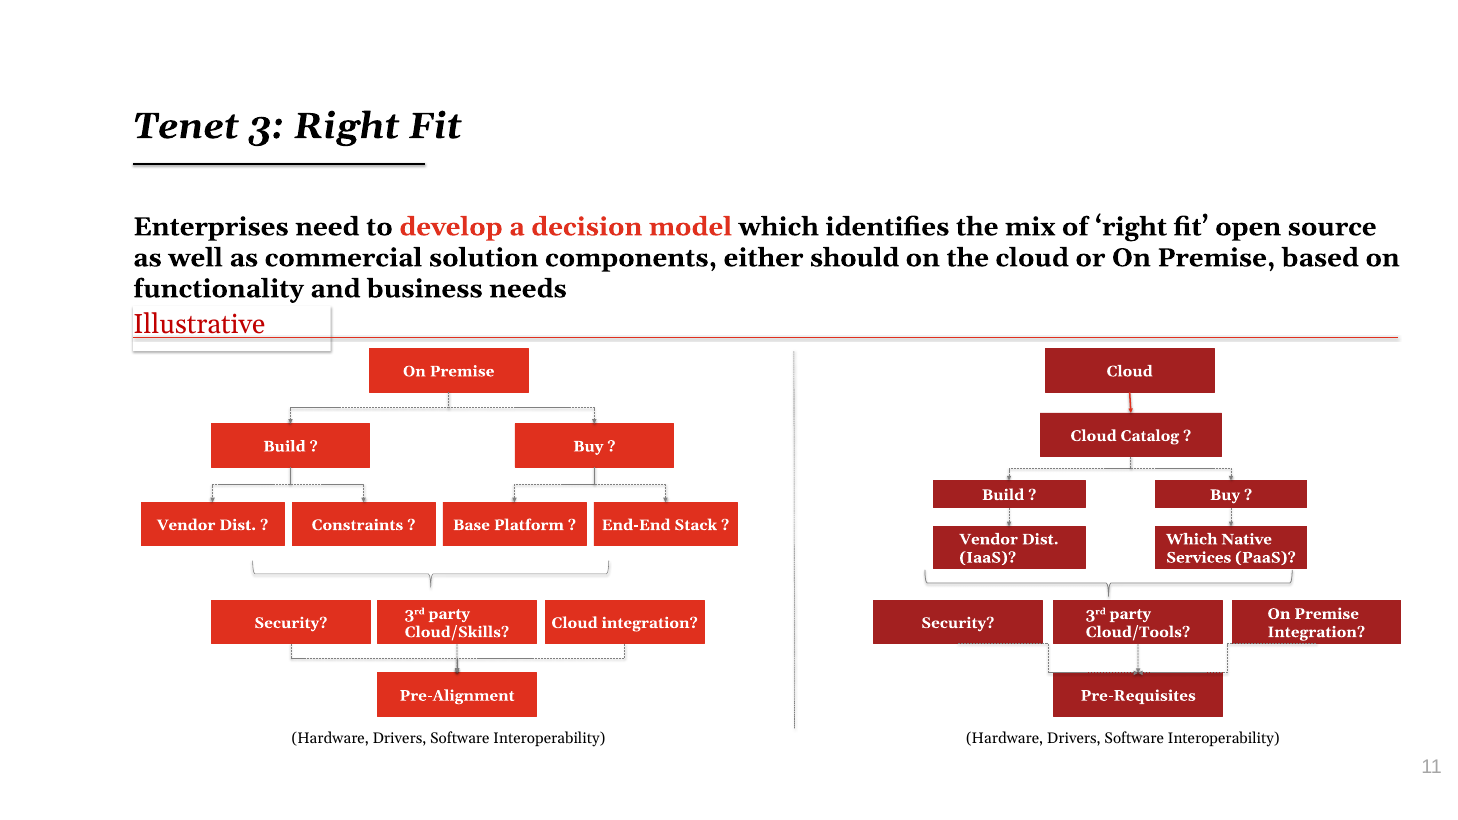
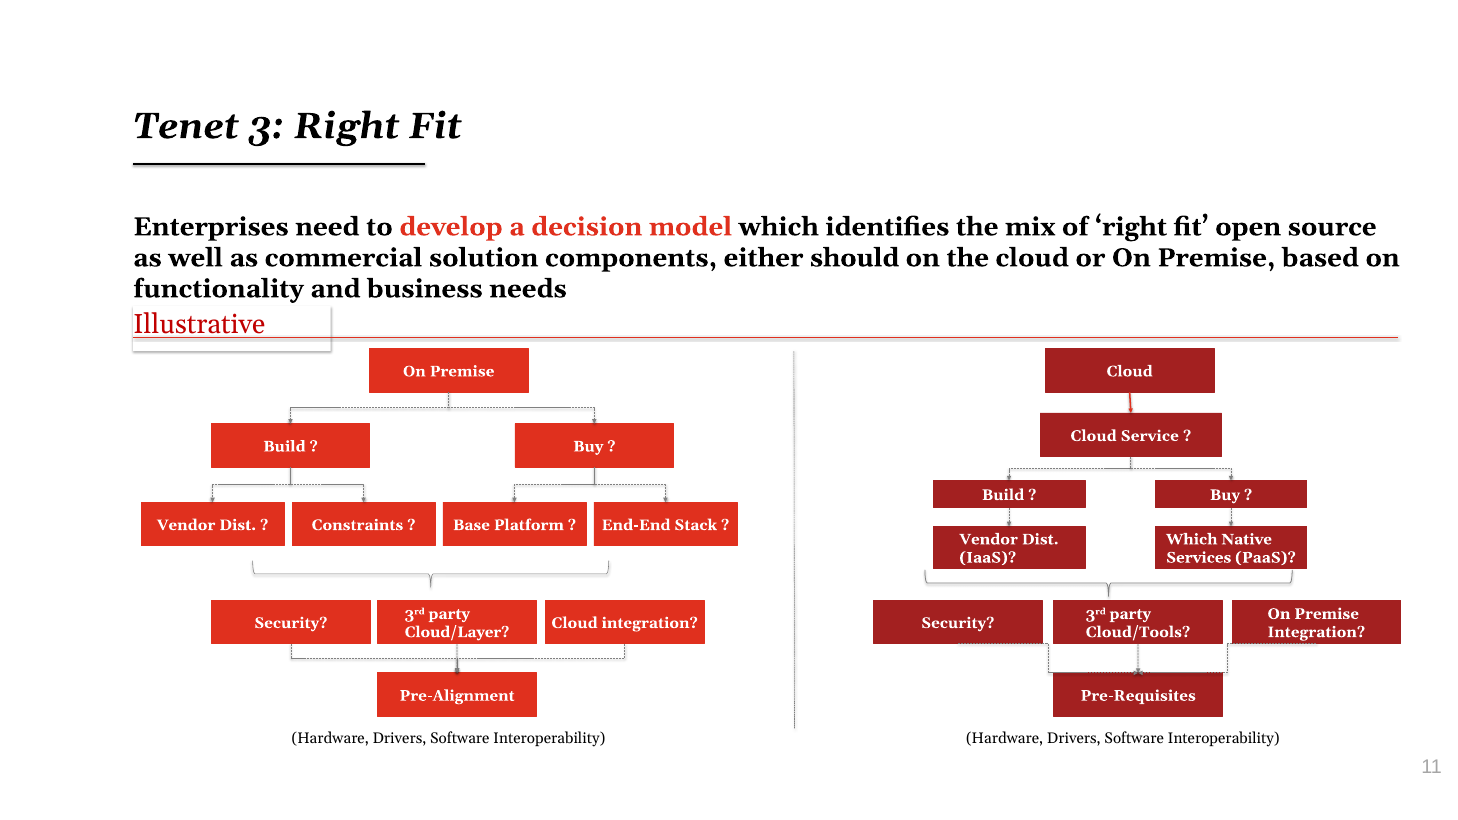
Catalog: Catalog -> Service (1150, 436)
Cloud/Skills: Cloud/Skills -> Cloud/Layer (457, 632)
